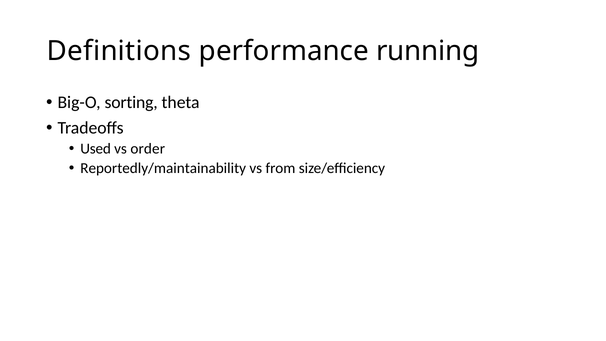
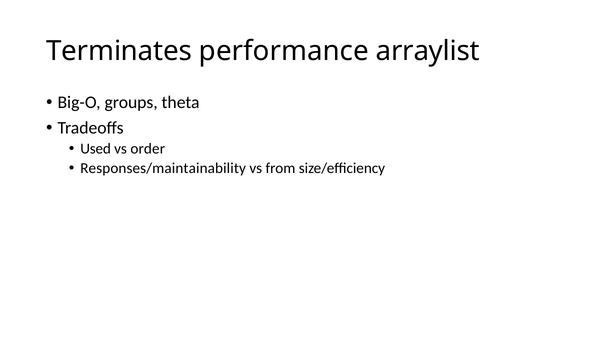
Definitions: Definitions -> Terminates (119, 51)
running: running -> arraylist (428, 51)
sorting: sorting -> groups (131, 102)
Reportedly/maintainability: Reportedly/maintainability -> Responses/maintainability (163, 168)
